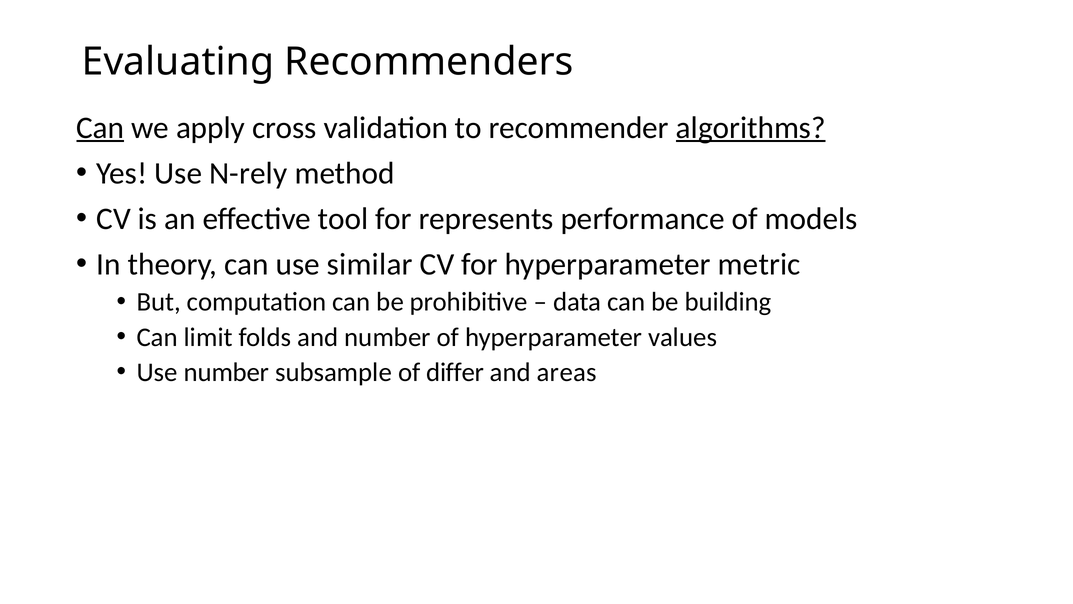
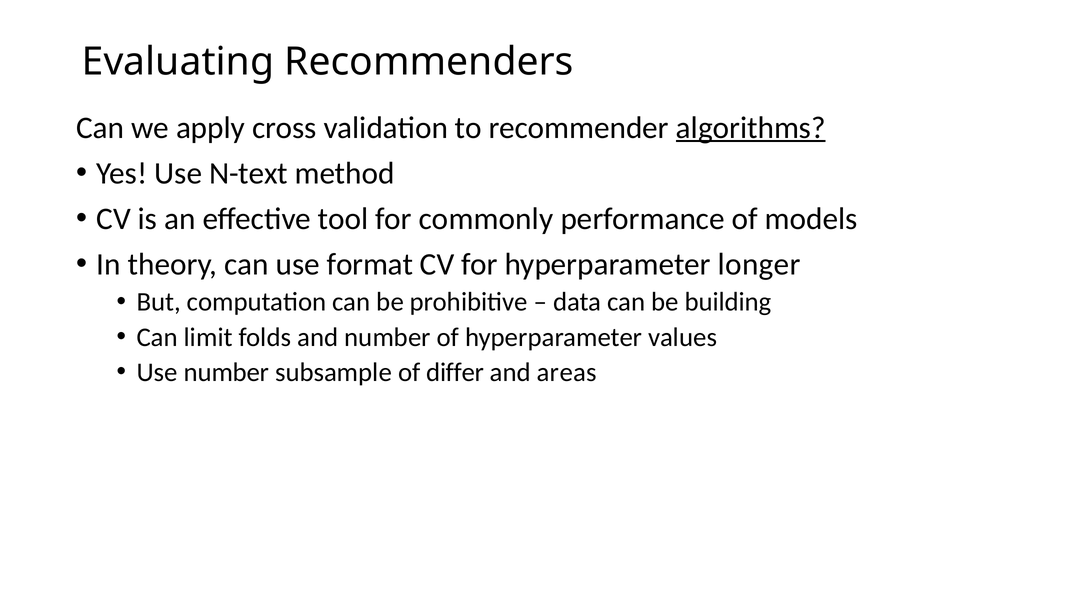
Can underline: present -> none (100, 128)
N-rely: N-rely -> N-text (248, 173)
represents: represents -> commonly (486, 219)
similar: similar -> format (370, 264)
metric: metric -> longer (759, 264)
